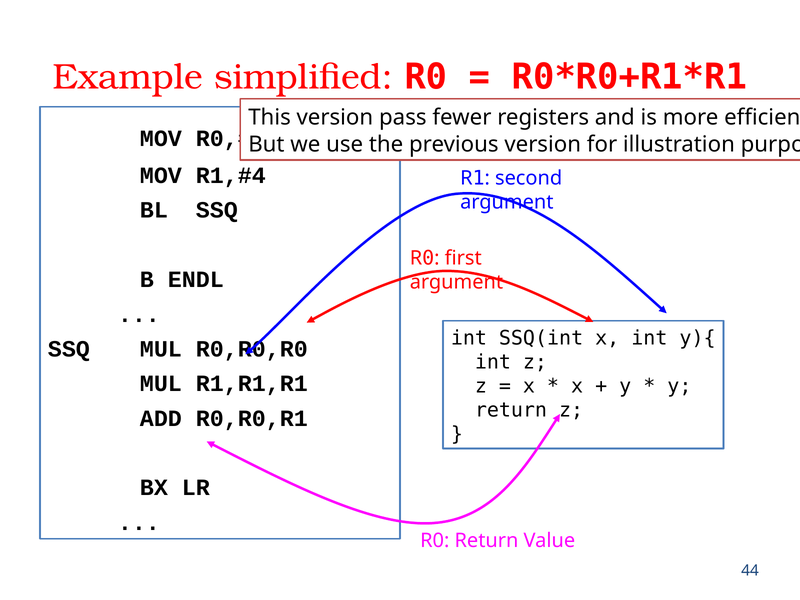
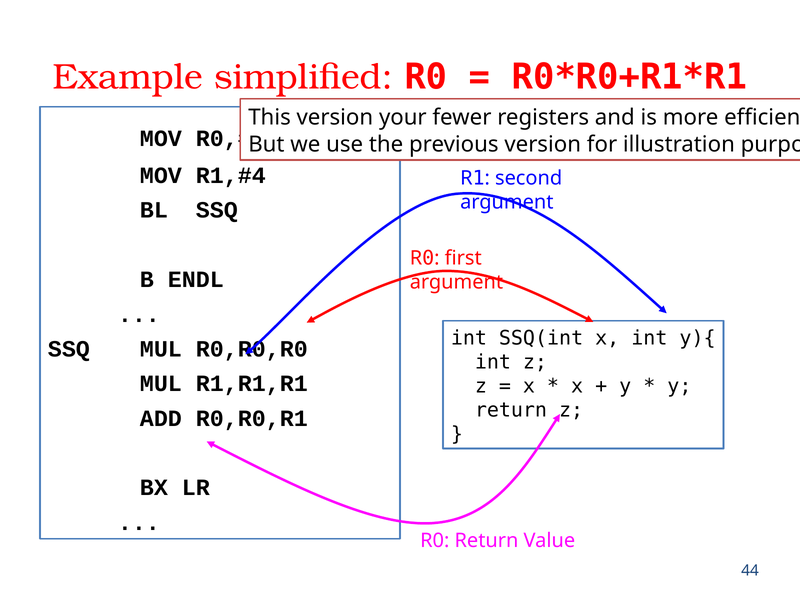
pass: pass -> your (403, 118)
